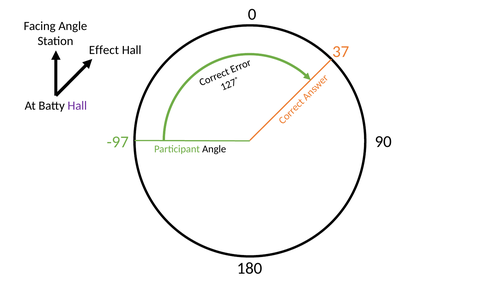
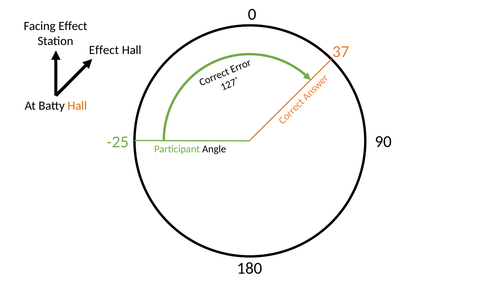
Facing Angle: Angle -> Effect (73, 26)
Hall colour: purple -> orange (77, 106)
-97: -97 -> -25 (118, 142)
